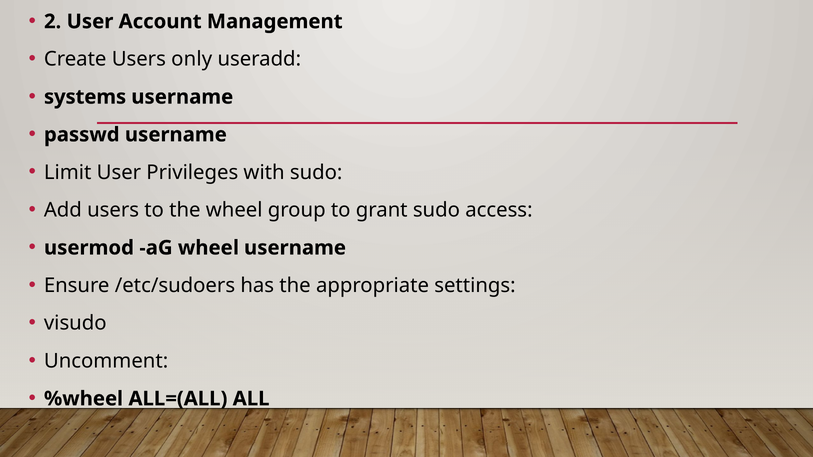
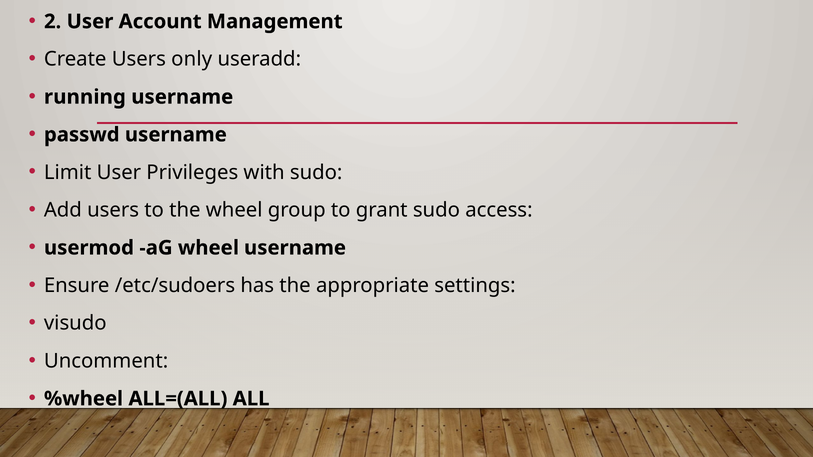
systems: systems -> running (85, 97)
